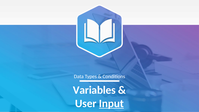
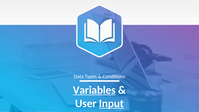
Variables underline: none -> present (94, 90)
